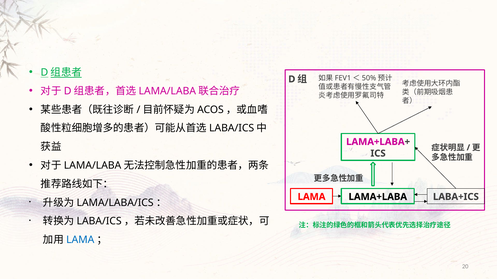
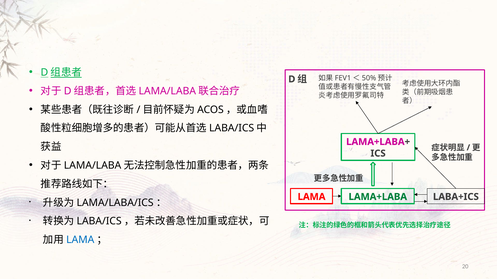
LAMA+LABA colour: black -> green (378, 197)
